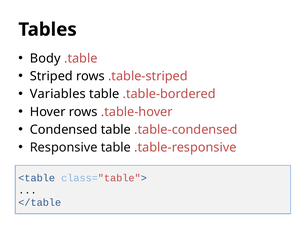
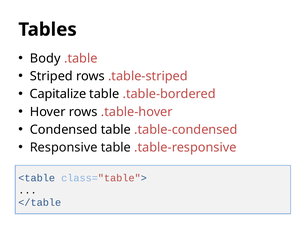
Variables: Variables -> Capitalize (58, 94)
